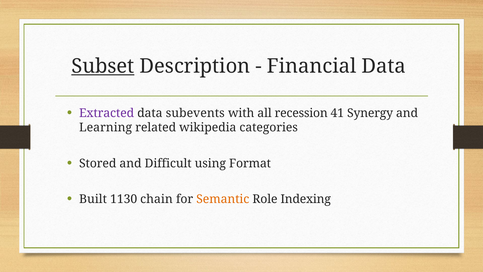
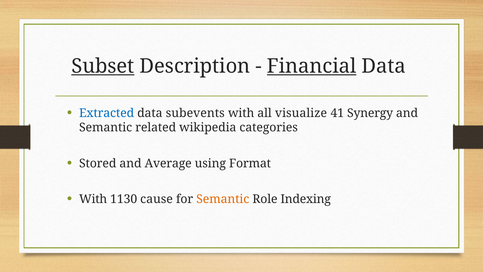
Financial underline: none -> present (312, 66)
Extracted colour: purple -> blue (107, 113)
recession: recession -> visualize (301, 113)
Learning: Learning -> Semantic (106, 127)
Difficult: Difficult -> Average (168, 163)
Built: Built -> With (93, 199)
chain: chain -> cause (157, 199)
